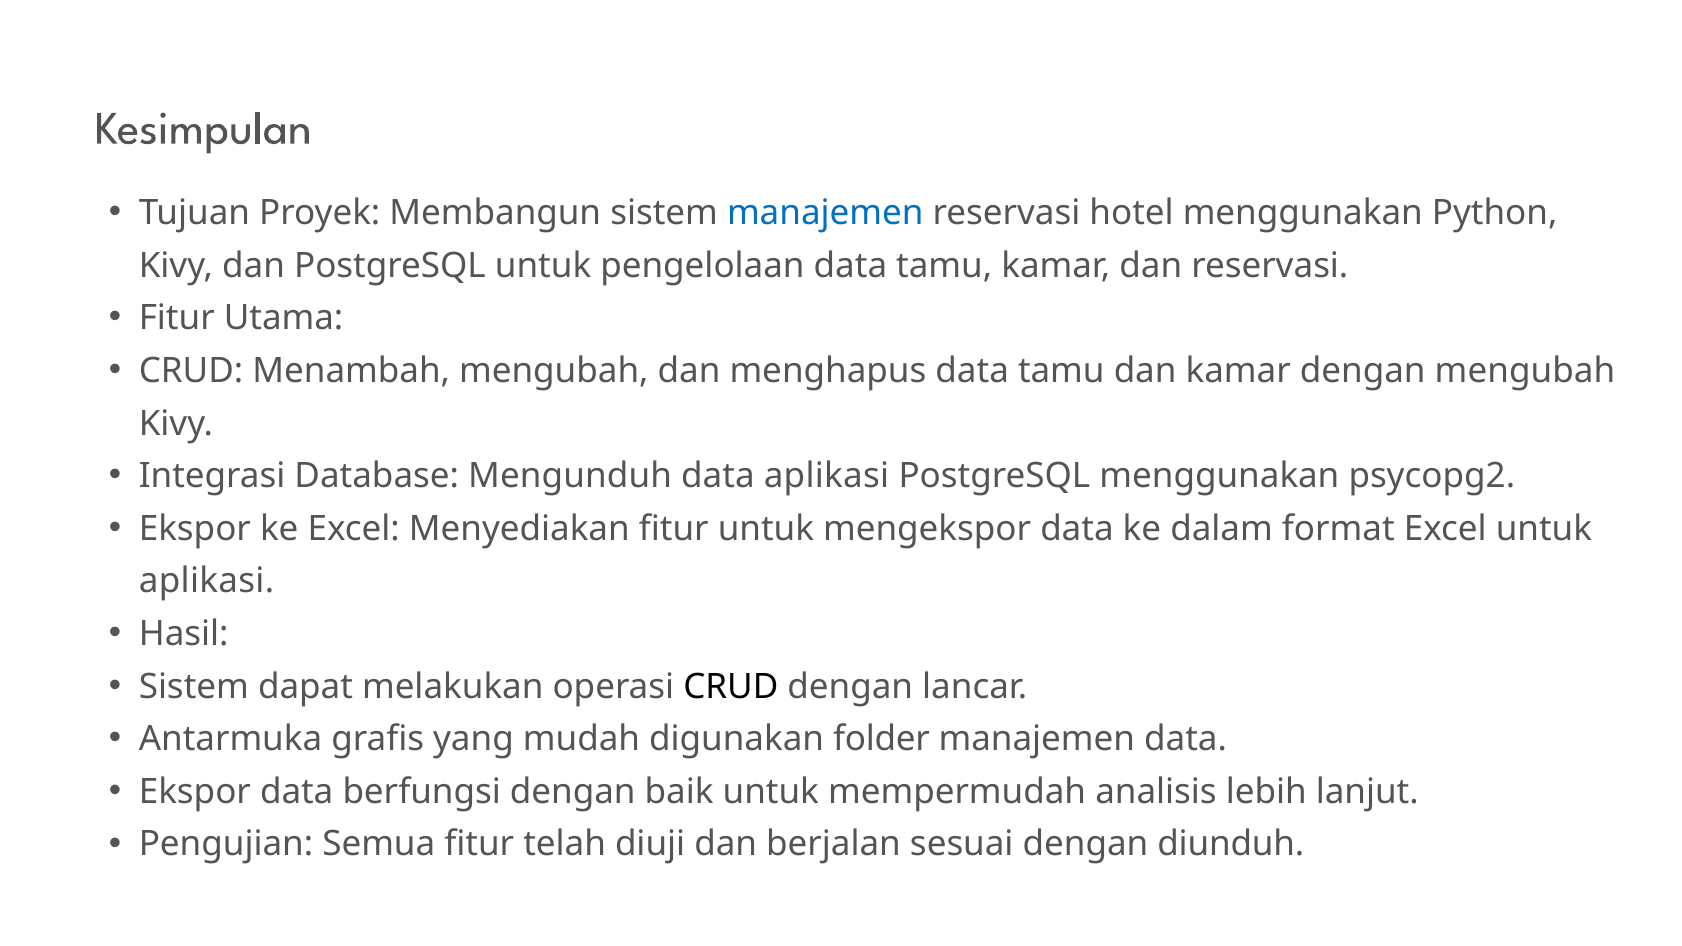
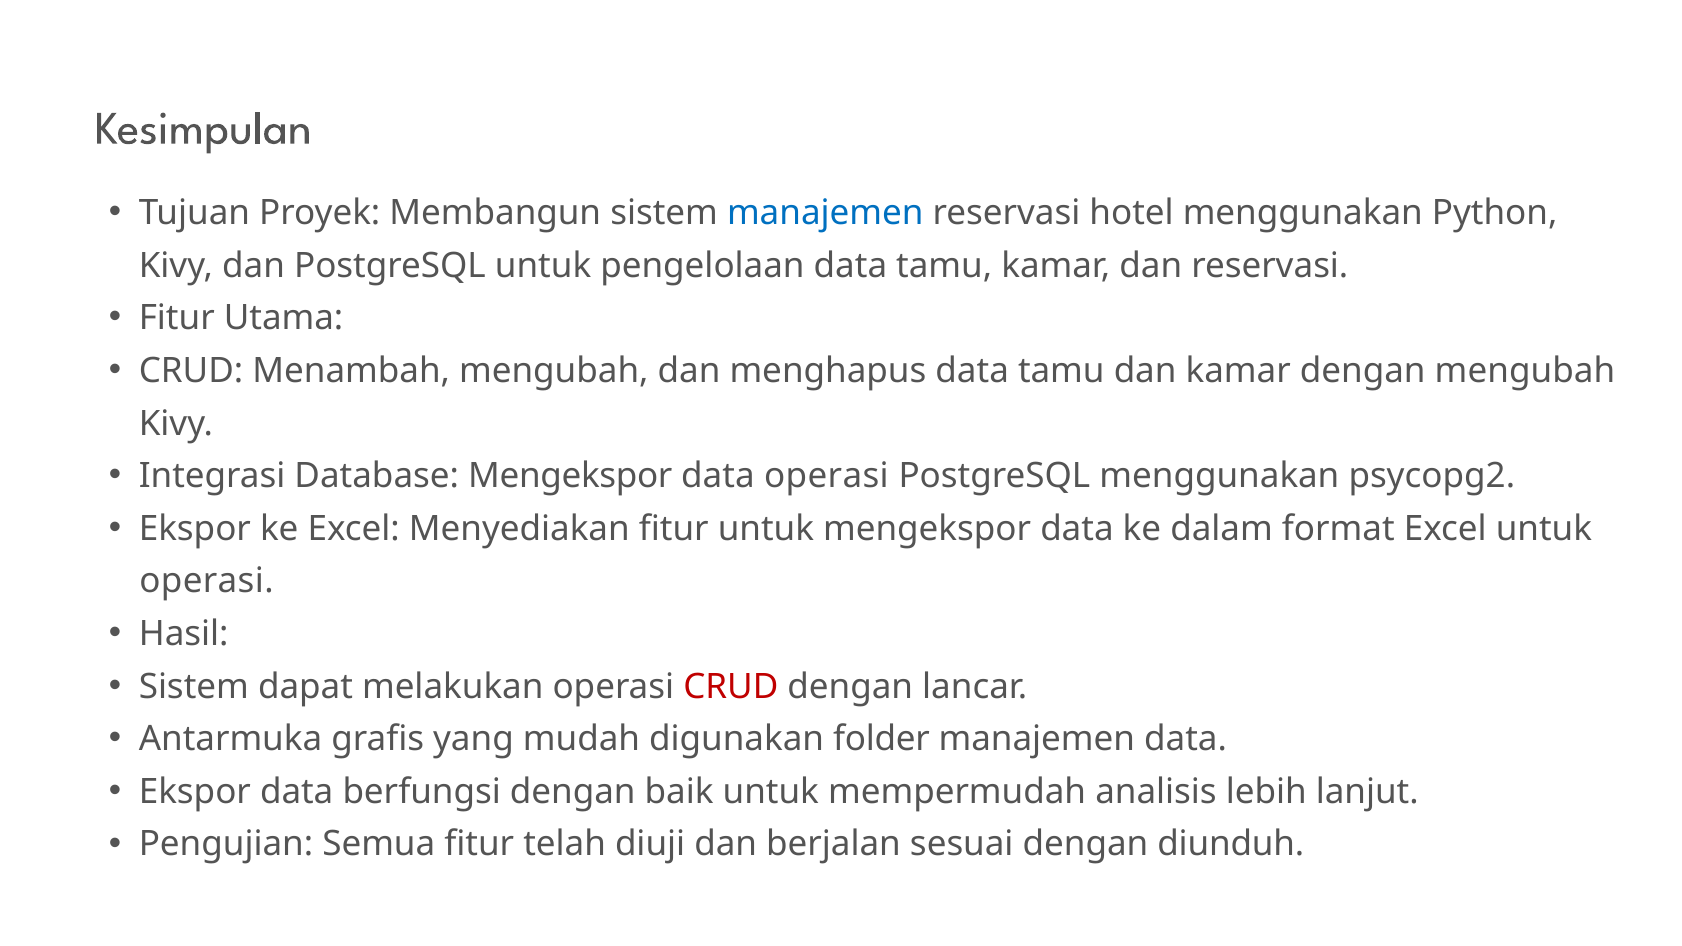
Database Mengunduh: Mengunduh -> Mengekspor (570, 476)
data aplikasi: aplikasi -> operasi (826, 476)
aplikasi: aplikasi -> operasi (207, 581)
CRUD colour: black -> red (731, 687)
